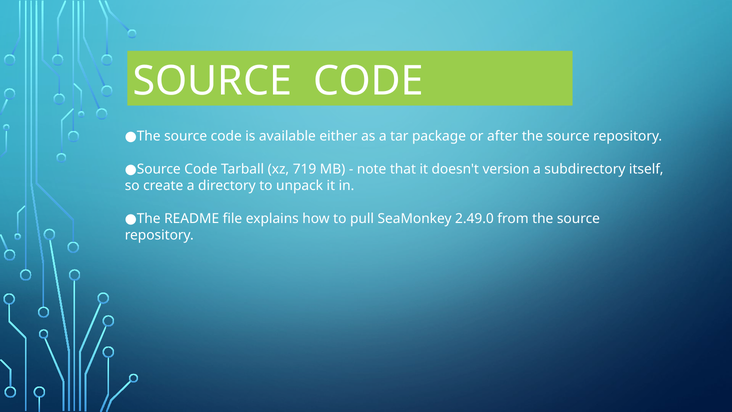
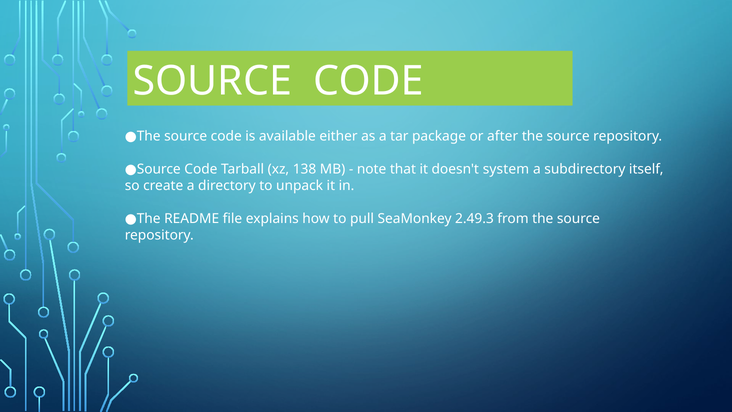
719: 719 -> 138 (305, 169)
version: version -> system (506, 169)
2.49.0: 2.49.0 -> 2.49.3 (474, 218)
